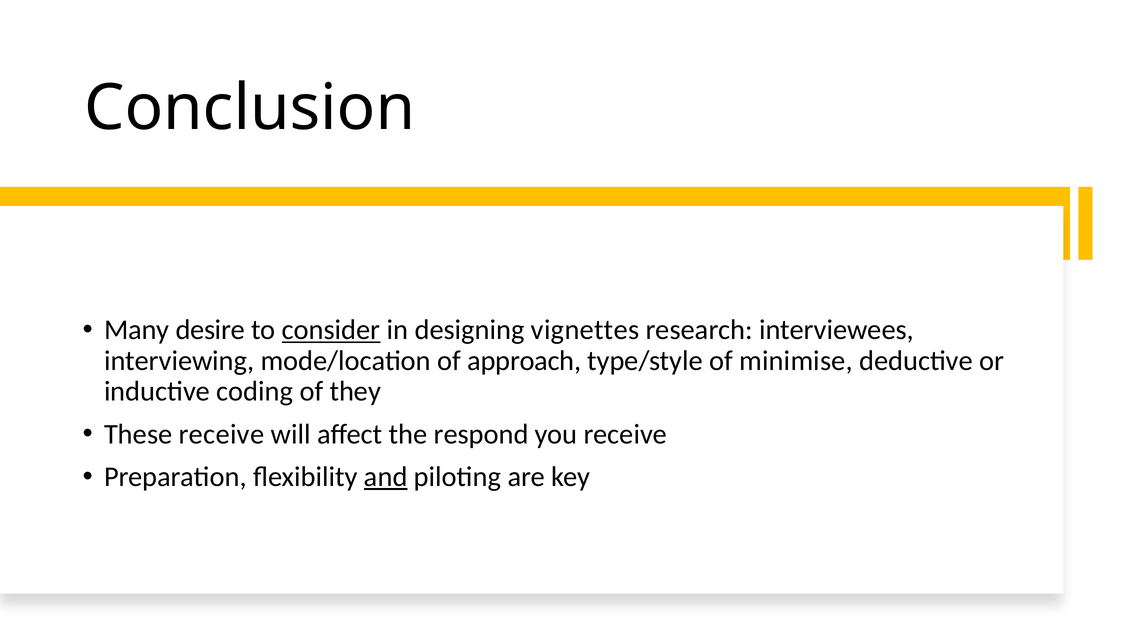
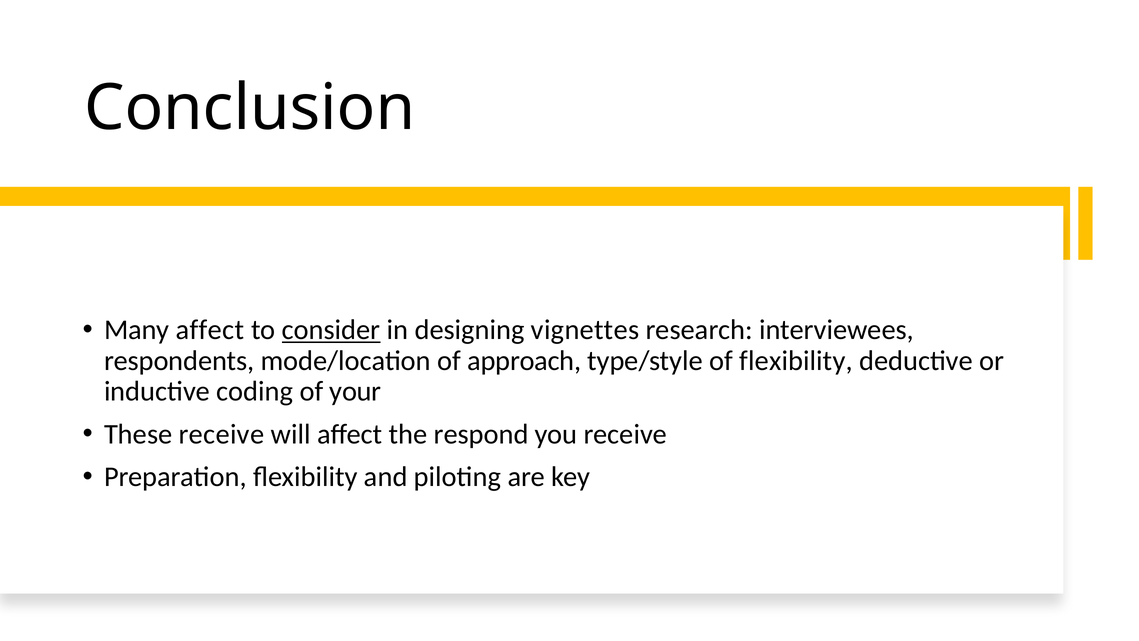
Many desire: desire -> affect (210, 330)
interviewing: interviewing -> respondents (179, 361)
of minimise: minimise -> flexibility (796, 361)
they: they -> your (355, 391)
and underline: present -> none (386, 477)
